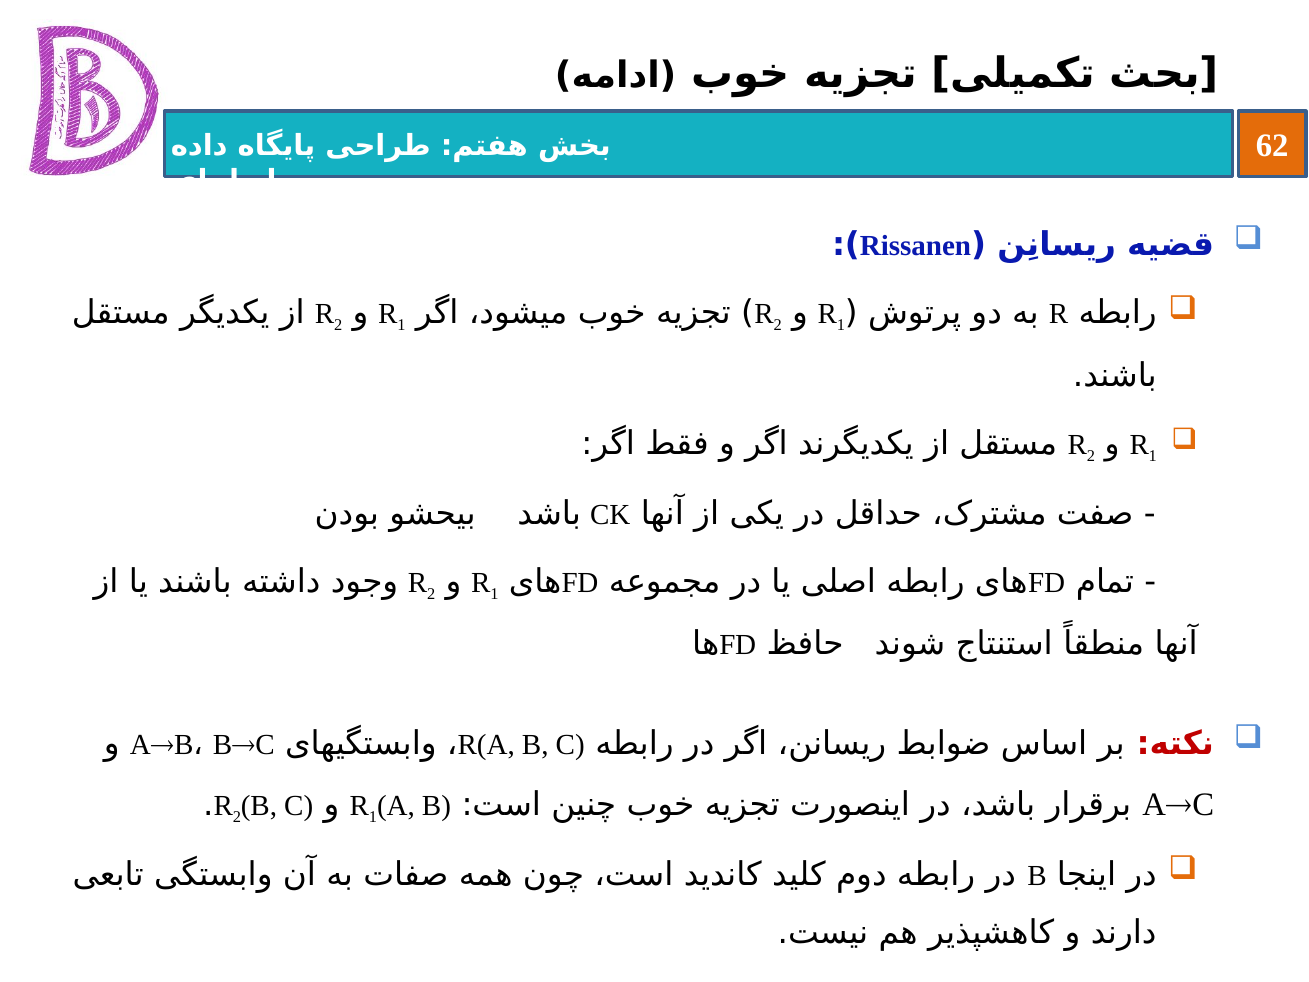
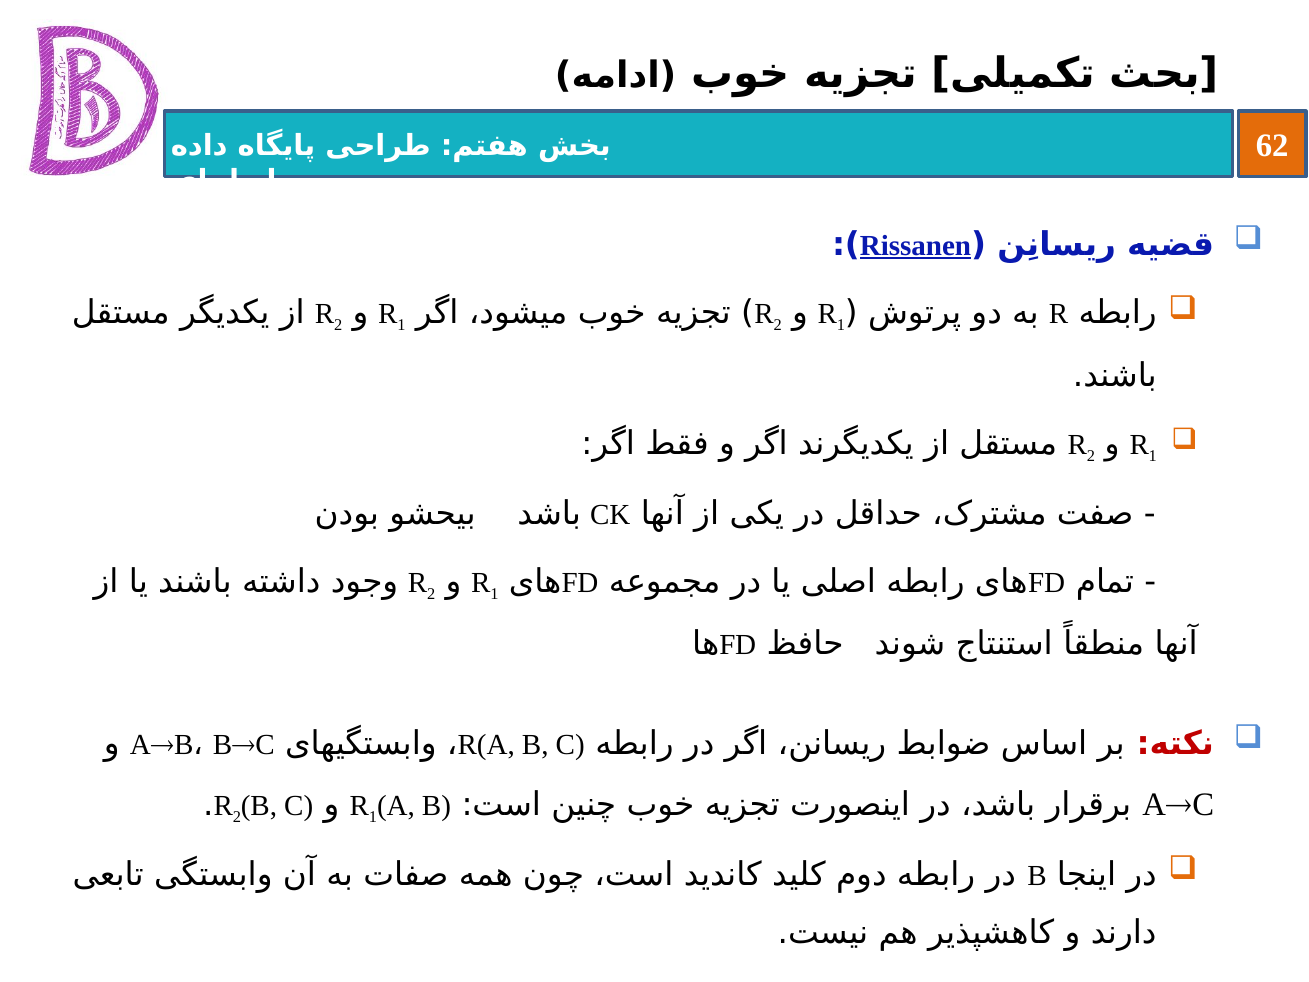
Rissanen underline: none -> present (916, 246)
